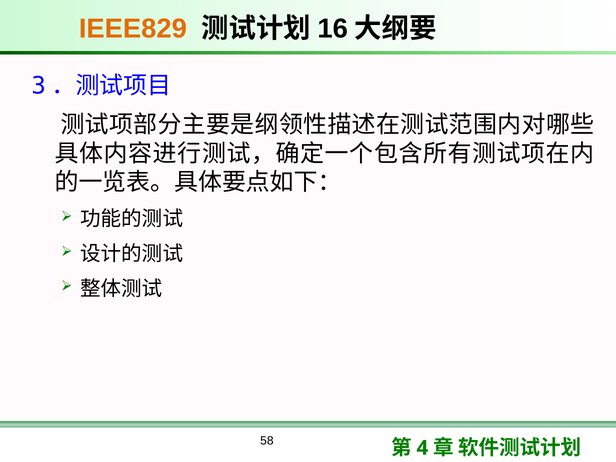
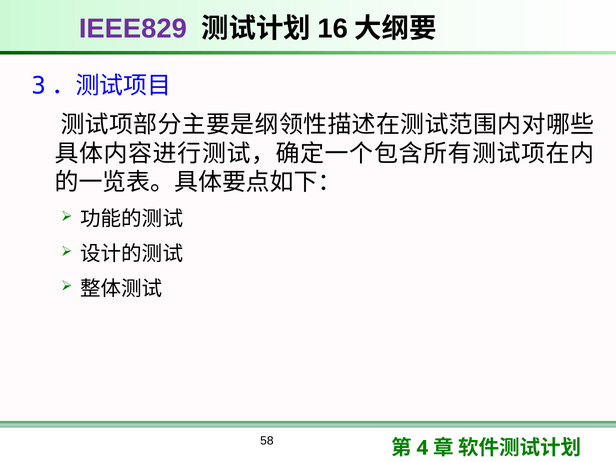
IEEE829 colour: orange -> purple (133, 29)
